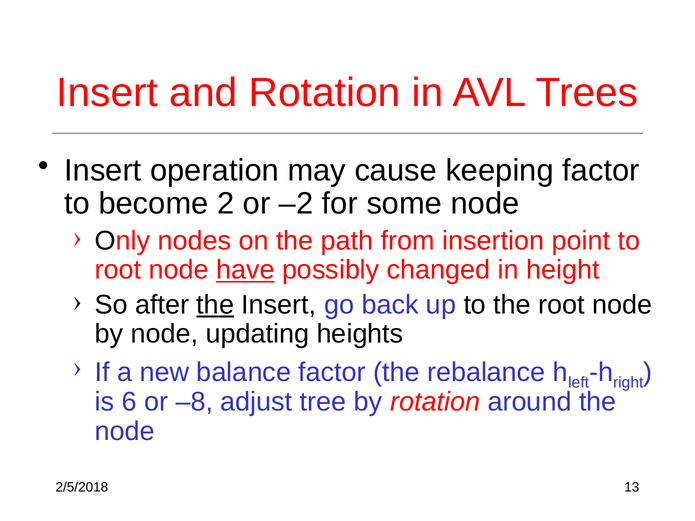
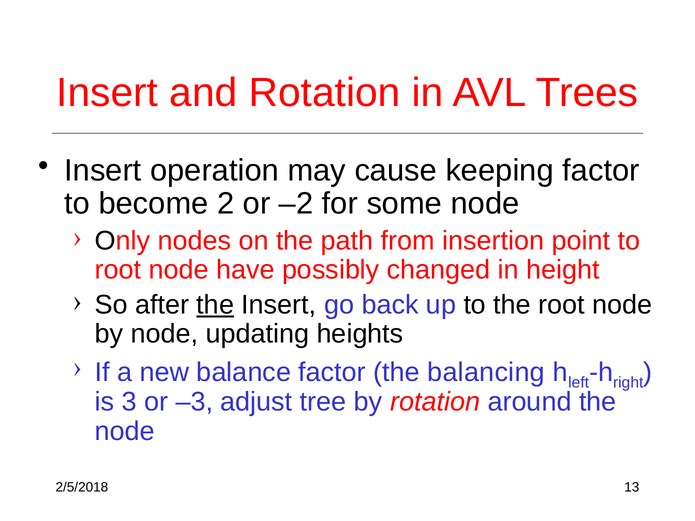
have underline: present -> none (245, 270)
rebalance: rebalance -> balancing (486, 372)
6: 6 -> 3 (129, 402)
–8: –8 -> –3 (194, 402)
